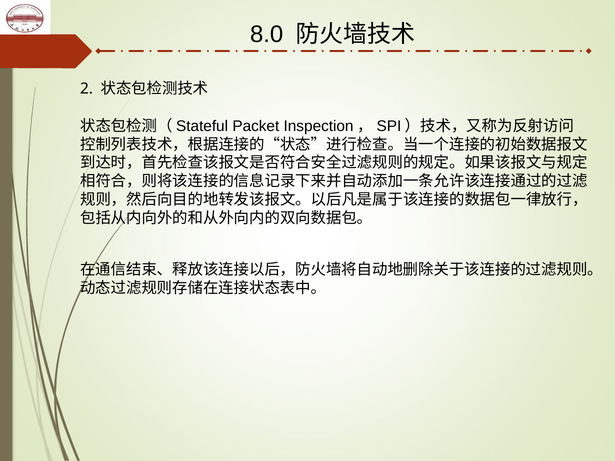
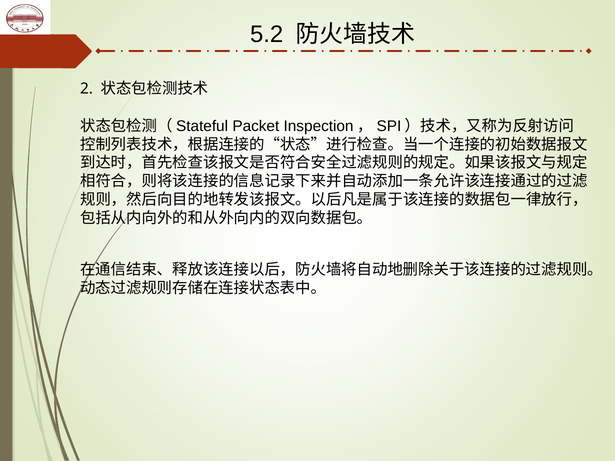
8.0: 8.0 -> 5.2 (267, 35)
